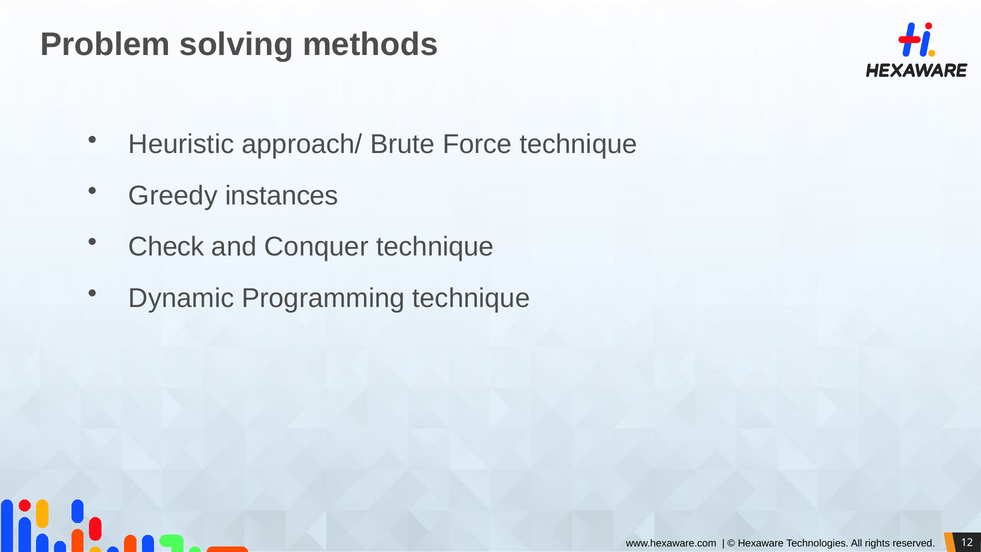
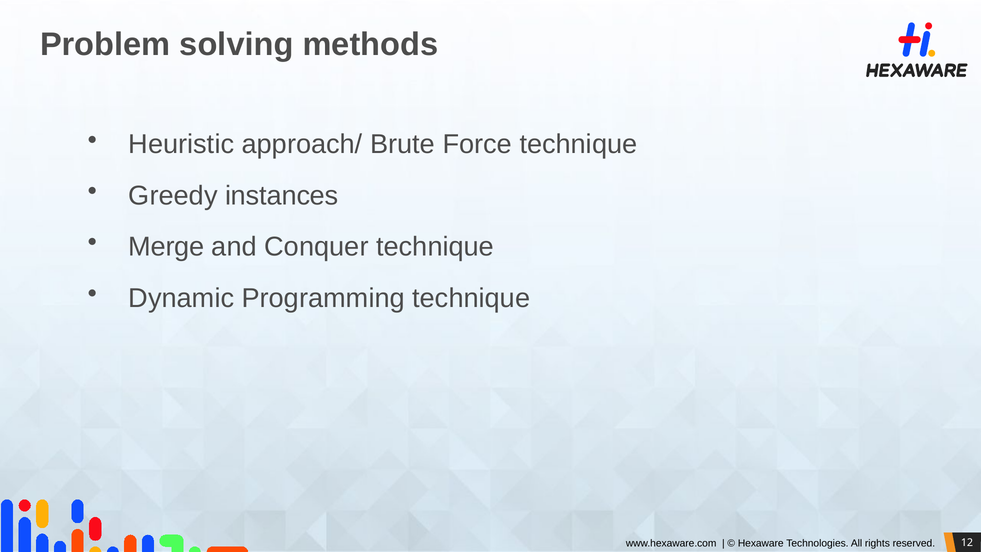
Check: Check -> Merge (166, 247)
